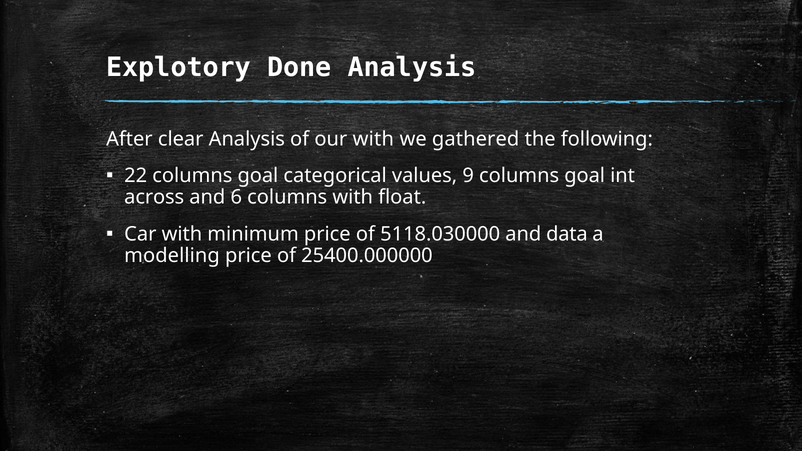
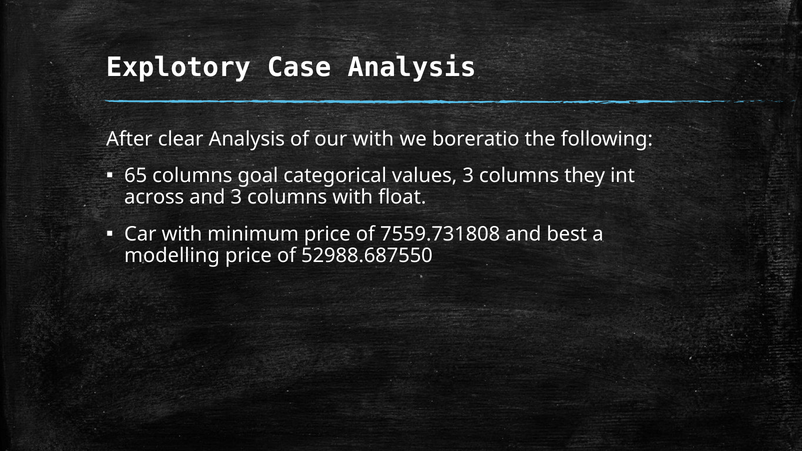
Done: Done -> Case (299, 68)
gathered: gathered -> boreratio (476, 139)
22: 22 -> 65 (136, 176)
values 9: 9 -> 3 (468, 176)
goal: goal -> they (585, 176)
and 6: 6 -> 3 (236, 197)
5118.030000: 5118.030000 -> 7559.731808 (440, 234)
data: data -> best (567, 234)
25400.000000: 25400.000000 -> 52988.687550 (367, 256)
